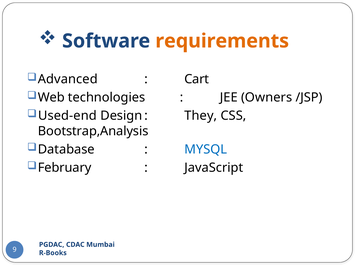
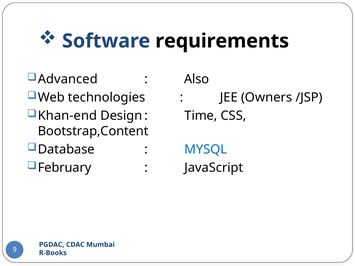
requirements colour: orange -> black (222, 41)
Cart: Cart -> Also (197, 79)
Used-end: Used-end -> Khan-end (67, 116)
They: They -> Time (201, 116)
Bootstrap,Analysis: Bootstrap,Analysis -> Bootstrap,Content (93, 131)
